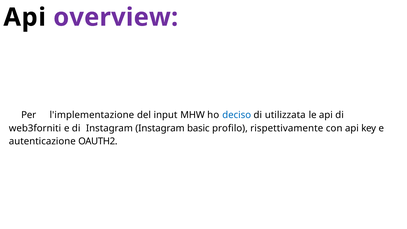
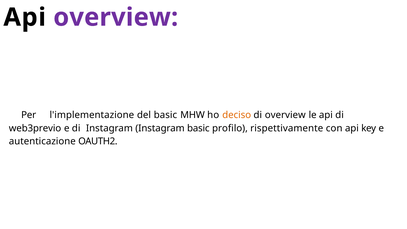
del input: input -> basic (165, 115)
deciso colour: blue -> orange (237, 115)
di utilizzata: utilizzata -> overview (285, 115)
web3forniti: web3forniti -> web3previo (35, 128)
